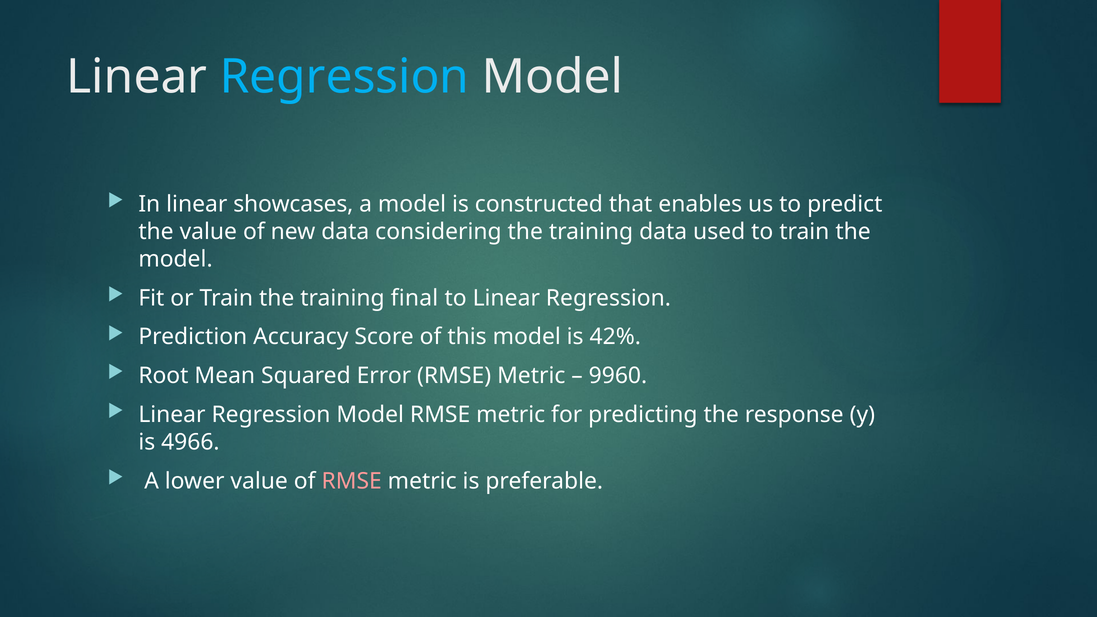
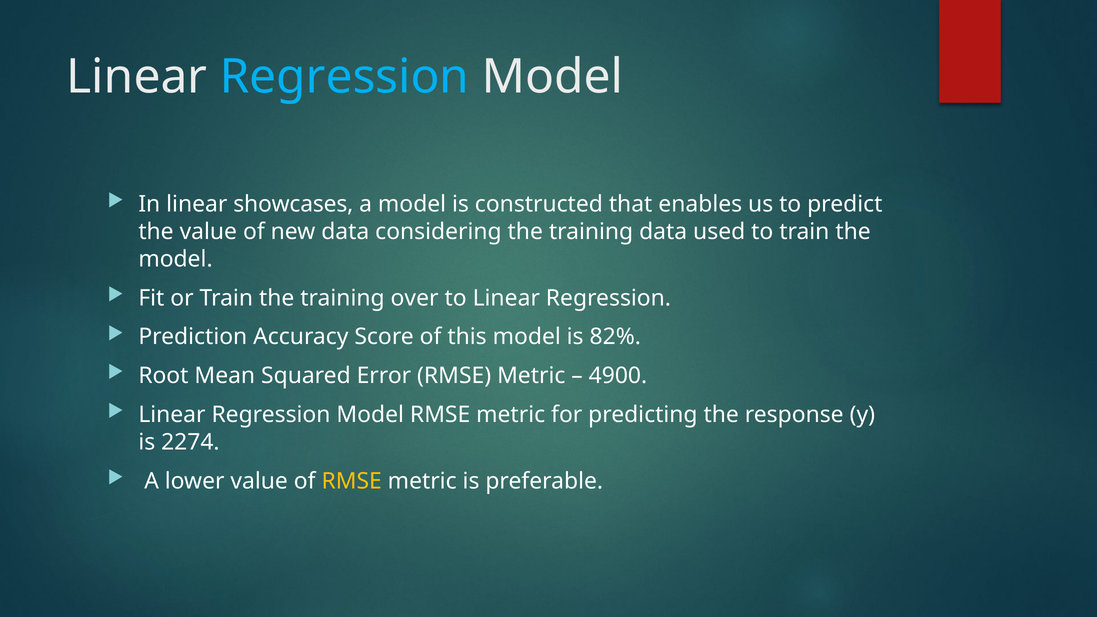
final: final -> over (415, 298)
42%: 42% -> 82% (615, 337)
9960: 9960 -> 4900 (618, 376)
4966: 4966 -> 2274 (190, 442)
RMSE colour: pink -> yellow (352, 481)
